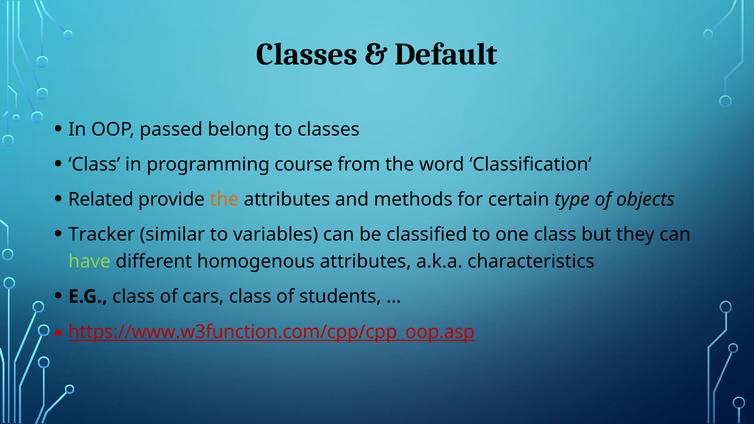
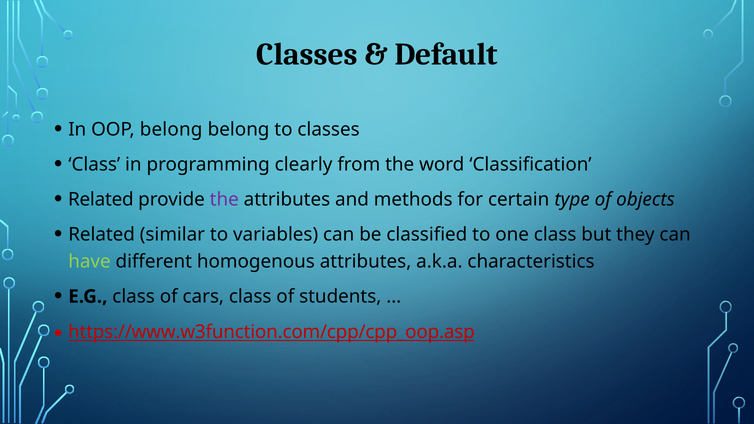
OOP passed: passed -> belong (171, 129)
course: course -> clearly (304, 164)
the colour: orange -> purple (224, 199)
Tracker: Tracker -> Related (102, 234)
